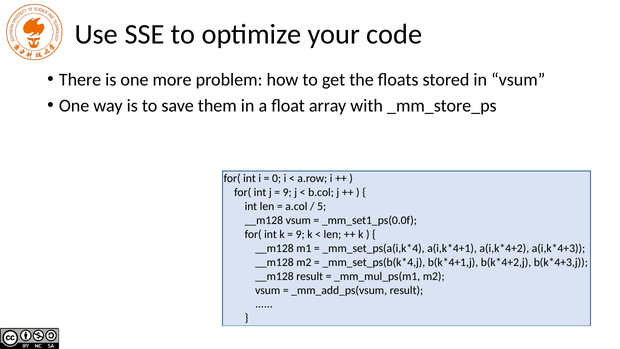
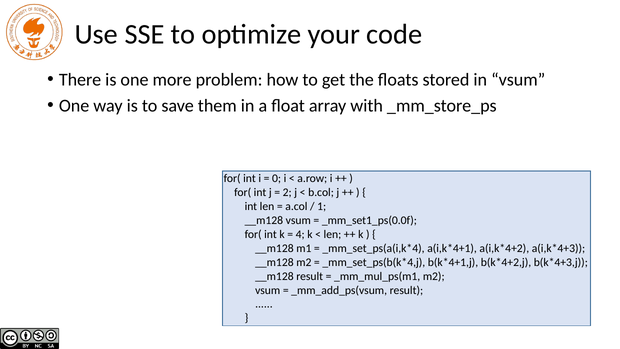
9: 9 -> 2 (287, 192)
5: 5 -> 1 (322, 206)
9: 9 -> 4 (300, 234)
